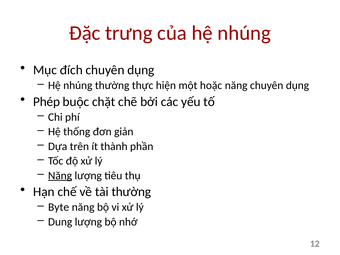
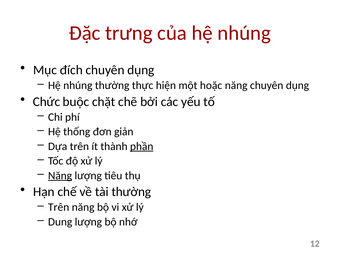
Phép: Phép -> Chức (47, 102)
phần underline: none -> present (142, 146)
Byte: Byte -> Trên (59, 207)
